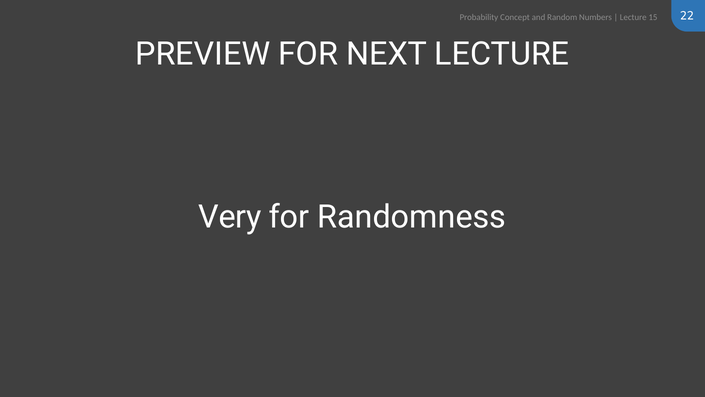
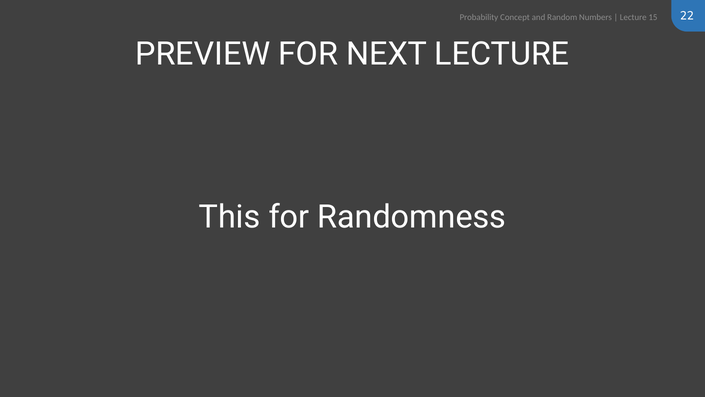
Very: Very -> This (230, 217)
